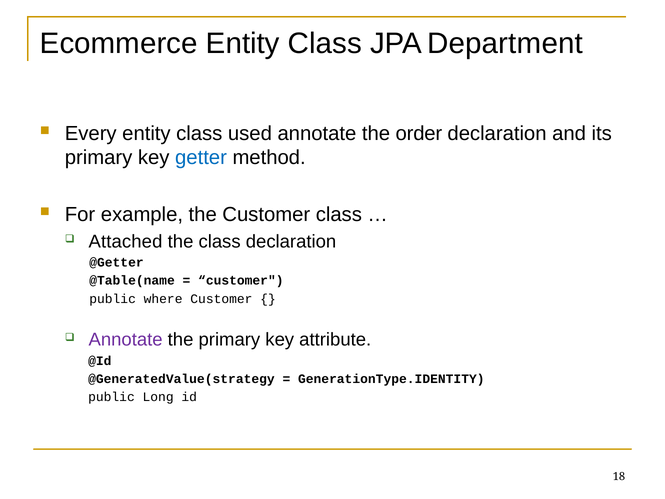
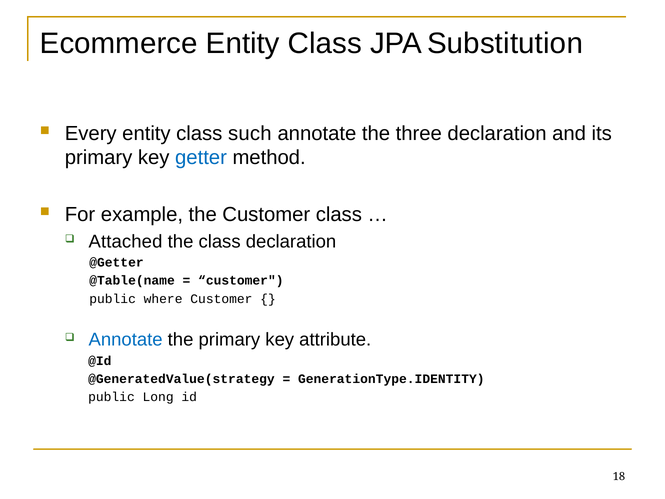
Department: Department -> Substitution (505, 43)
used: used -> such (250, 133)
order: order -> three (419, 133)
Annotate colour: purple -> blue (126, 340)
